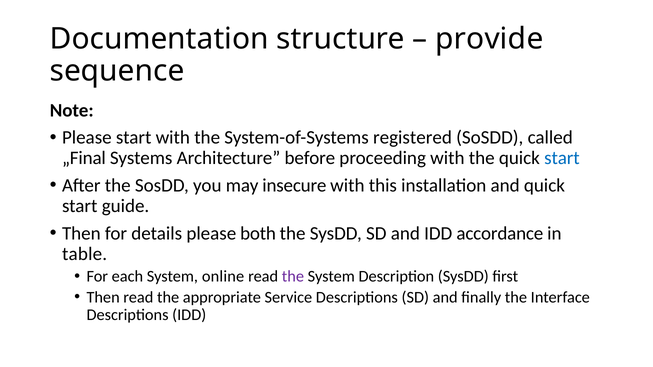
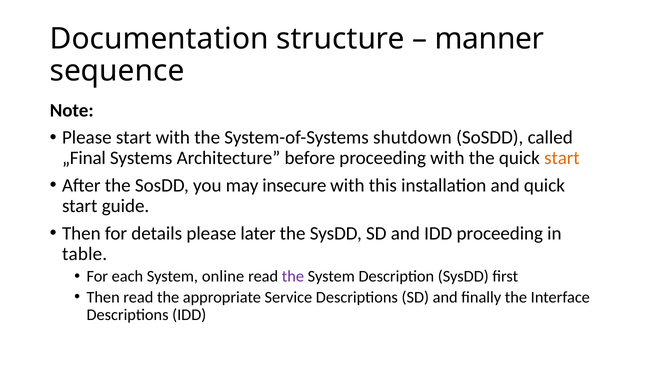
provide: provide -> manner (490, 39)
registered: registered -> shutdown (412, 138)
start colour: blue -> orange (562, 158)
both: both -> later (258, 233)
IDD accordance: accordance -> proceeding (500, 233)
